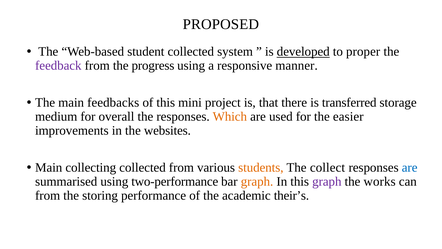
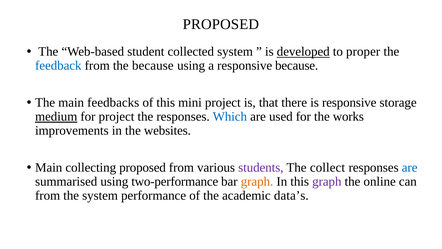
feedback colour: purple -> blue (58, 66)
the progress: progress -> because (153, 66)
responsive manner: manner -> because (297, 66)
is transferred: transferred -> responsive (349, 103)
medium underline: none -> present (56, 116)
for overall: overall -> project (117, 116)
Which colour: orange -> blue (230, 116)
easier: easier -> works (348, 116)
collecting collected: collected -> proposed (143, 167)
students colour: orange -> purple (261, 167)
works: works -> online (380, 181)
the storing: storing -> system (100, 195)
their’s: their’s -> data’s (291, 195)
